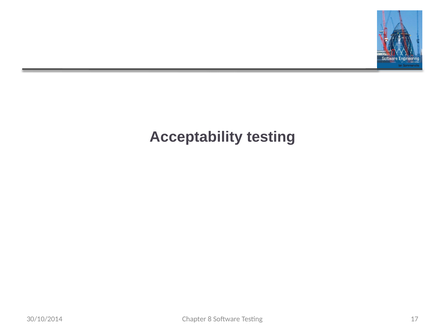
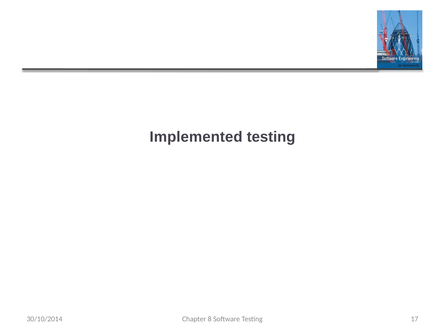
Acceptability: Acceptability -> Implemented (196, 137)
